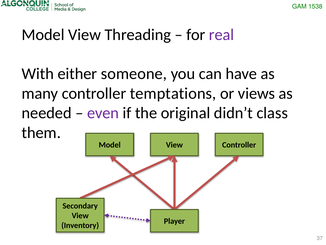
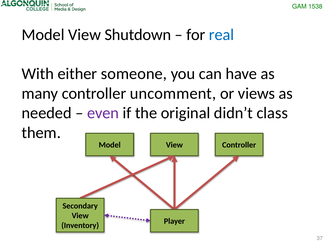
Threading: Threading -> Shutdown (138, 35)
real colour: purple -> blue (222, 35)
temptations: temptations -> uncomment (173, 93)
